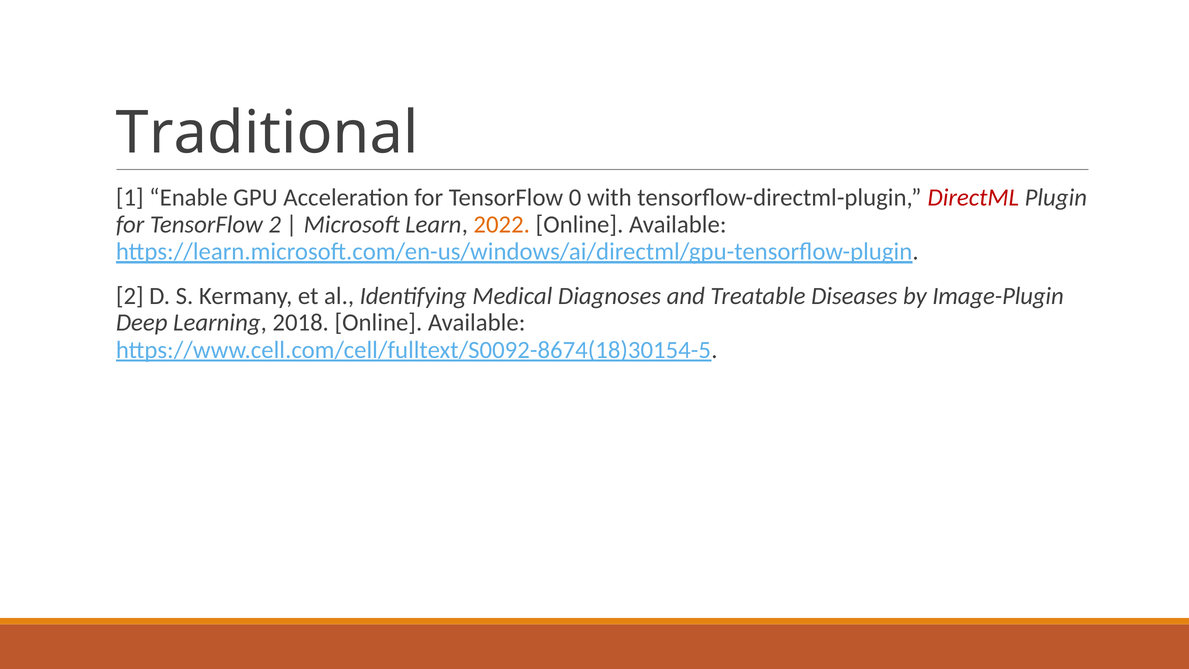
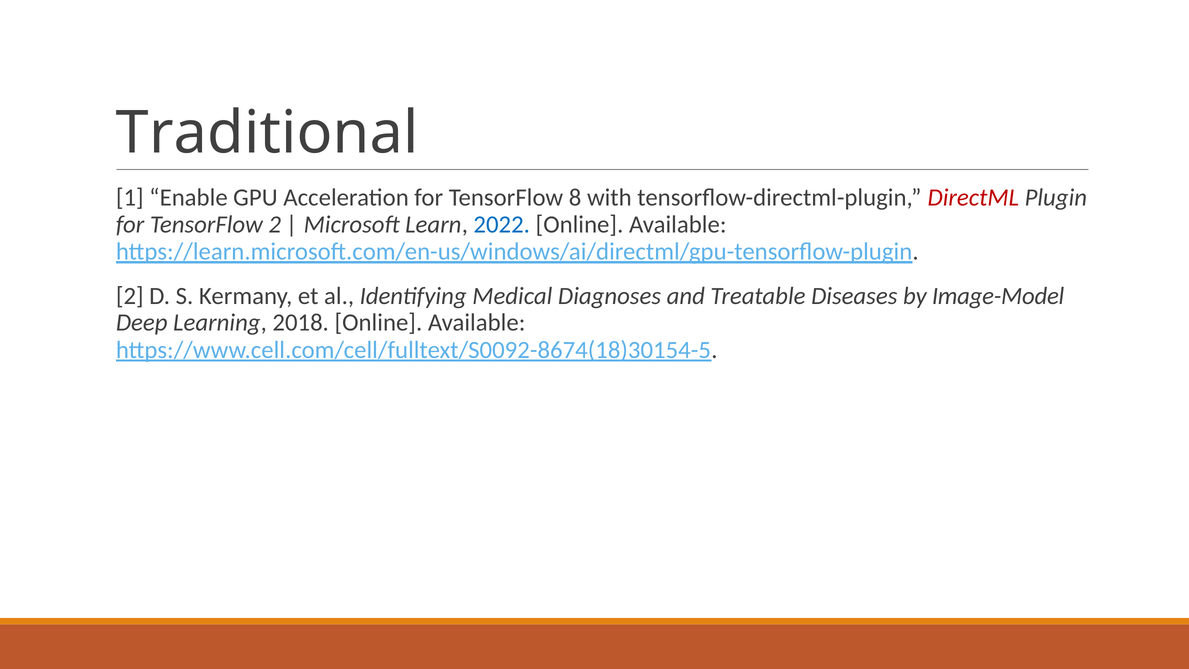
0: 0 -> 8 (575, 198)
2022 colour: orange -> blue (502, 224)
Image-Plugin: Image-Plugin -> Image-Model (998, 296)
